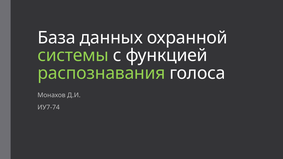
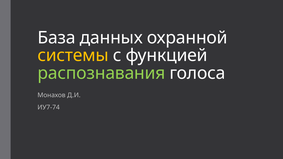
системы colour: light green -> yellow (73, 56)
